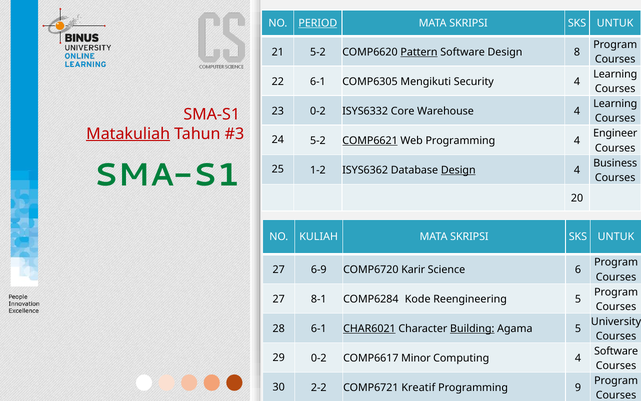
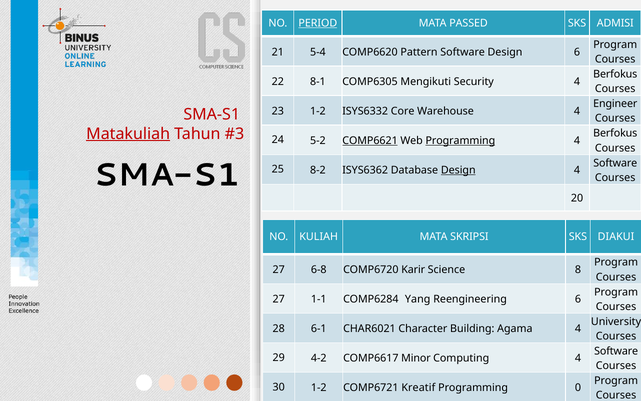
SKRIPSI: SKRIPSI -> PASSED (469, 23)
UNTUK: UNTUK -> ADMISI (615, 23)
21 5-2: 5-2 -> 5-4 (318, 52)
Pattern underline: present -> none (419, 52)
Design 8: 8 -> 6 (577, 52)
Learning: Learning -> Berfokus (615, 74)
22 6-1: 6-1 -> 8-1 (318, 82)
Learning: Learning -> Engineer (615, 104)
23 0-2: 0-2 -> 1-2 (318, 111)
Engineer: Engineer -> Berfokus (615, 133)
Programming underline: none -> present (460, 141)
Business: Business -> Software (615, 163)
SMA-S1 colour: green -> black (167, 175)
1-2: 1-2 -> 8-2 (318, 170)
UNTUK: UNTUK -> DIAKUI (616, 237)
6-9: 6-9 -> 6-8 (319, 269)
6: 6 -> 8 (578, 269)
8-1: 8-1 -> 1-1 (319, 299)
Kode: Kode -> Yang (418, 299)
Reengineering 5: 5 -> 6 (578, 299)
CHAR6021 underline: present -> none (369, 329)
Building underline: present -> none (472, 329)
Agama 5: 5 -> 4 (578, 329)
29 0-2: 0-2 -> 4-2 (319, 358)
30 2-2: 2-2 -> 1-2 (319, 388)
9: 9 -> 0 (578, 388)
